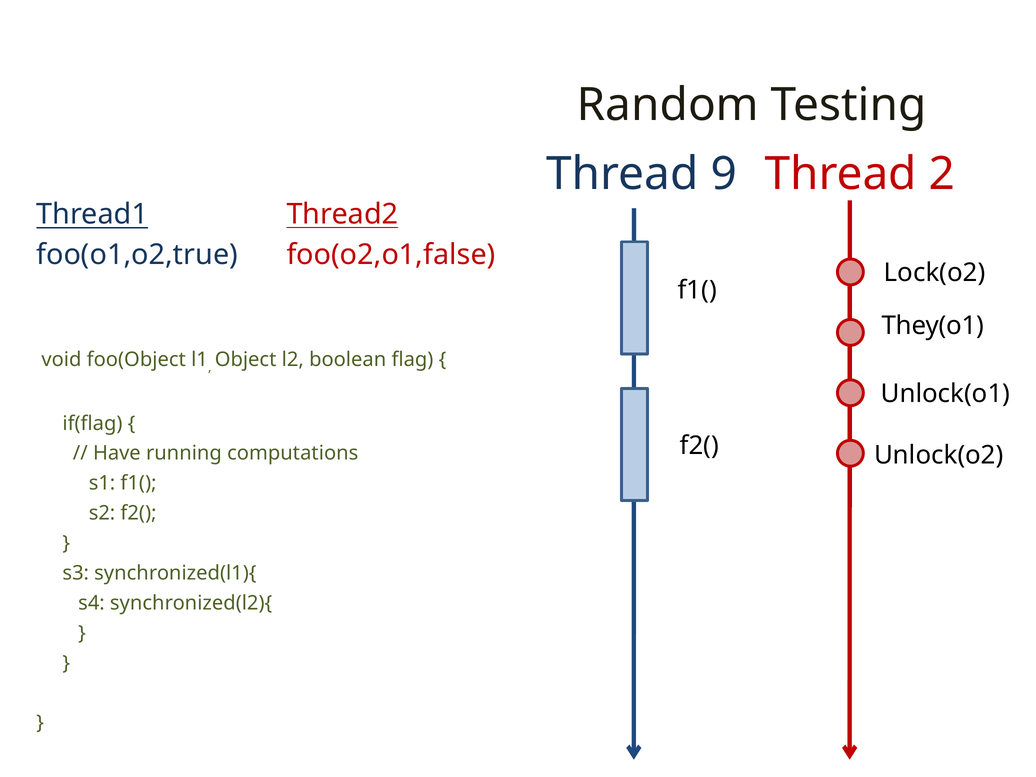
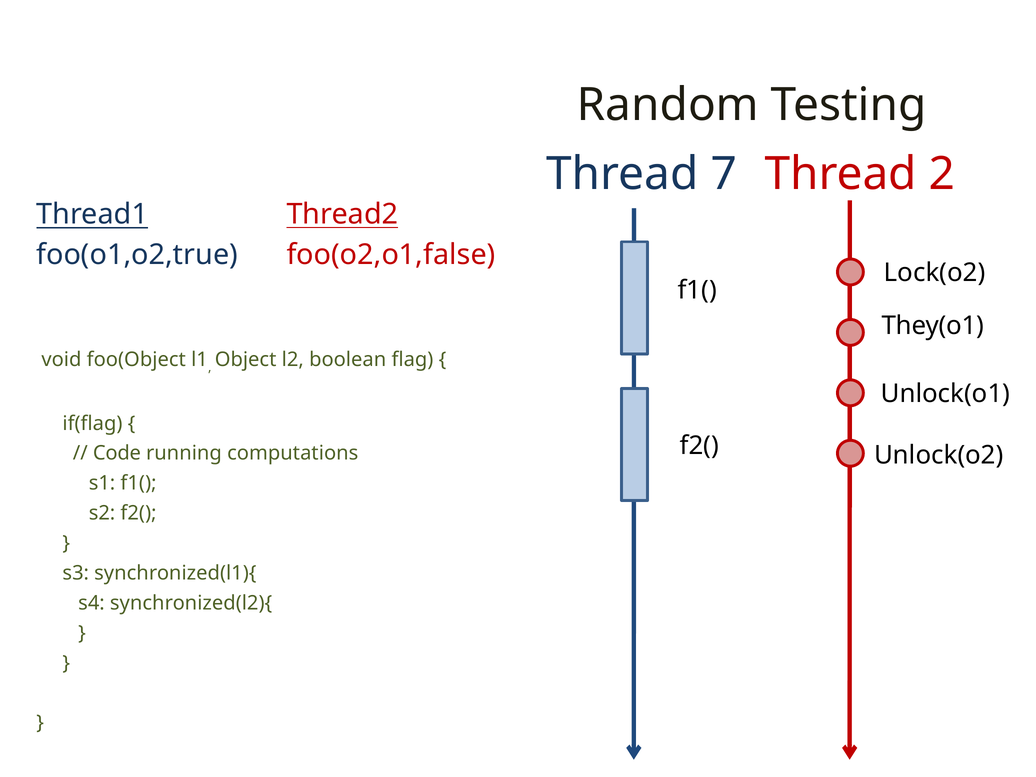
9: 9 -> 7 (724, 174)
Have: Have -> Code (117, 453)
